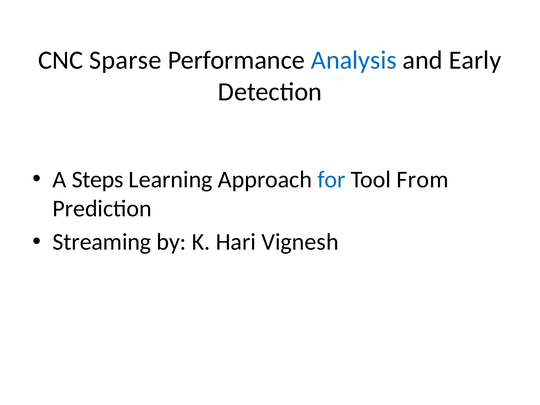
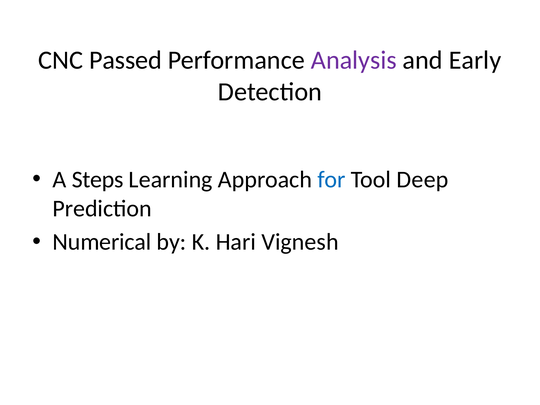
Sparse: Sparse -> Passed (126, 60)
Analysis colour: blue -> purple (354, 60)
From: From -> Deep (423, 180)
Streaming: Streaming -> Numerical (102, 242)
